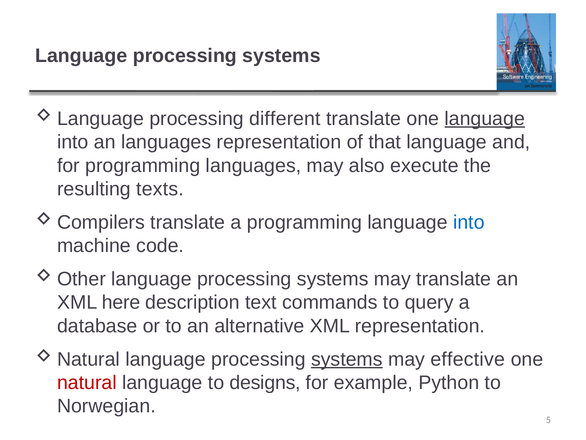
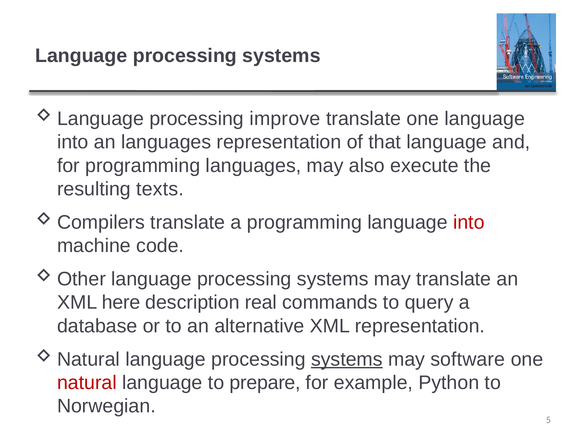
different: different -> improve (285, 119)
language underline: present -> none (485, 119)
into colour: blue -> red (469, 222)
text: text -> real (261, 302)
effective: effective -> software (468, 359)
designs: designs -> prepare (265, 382)
